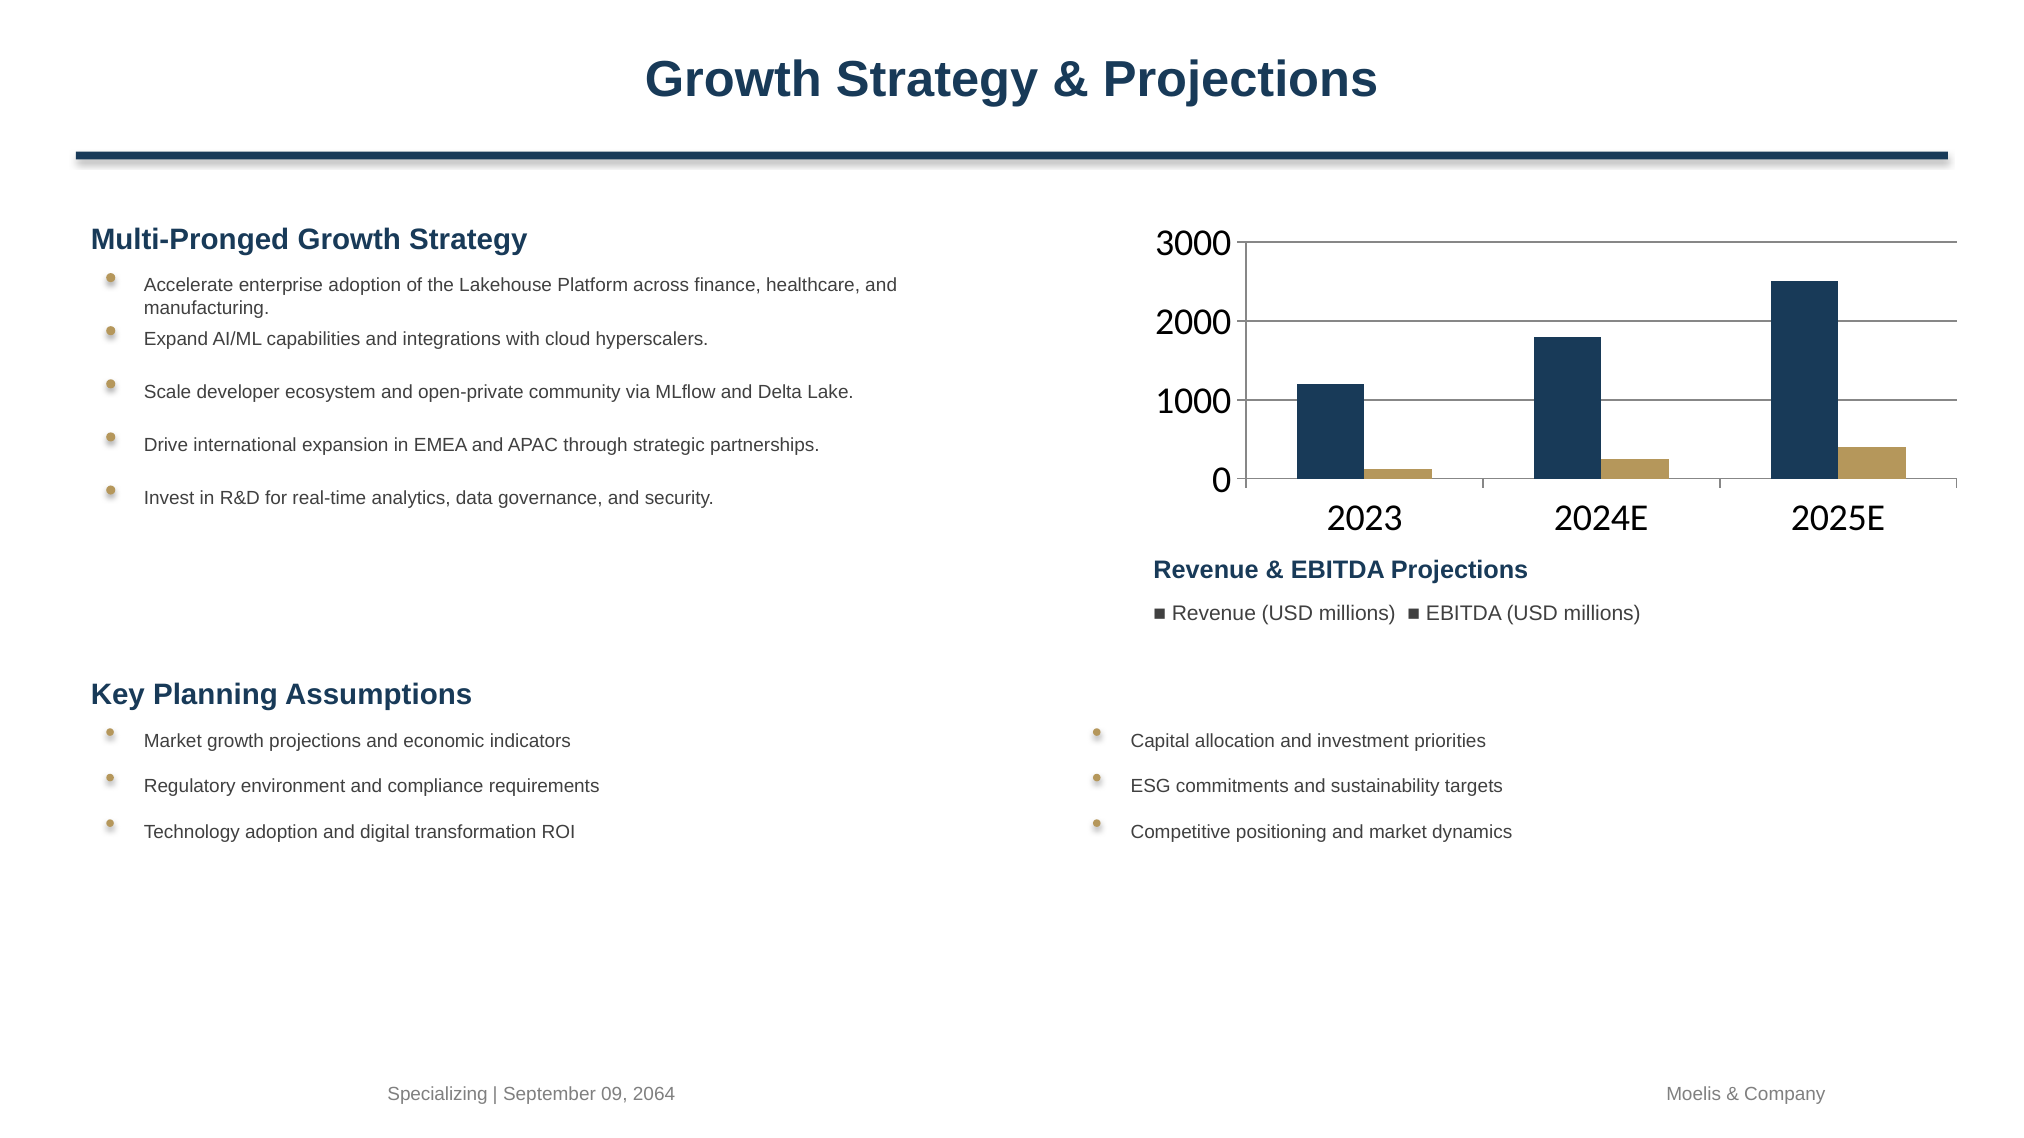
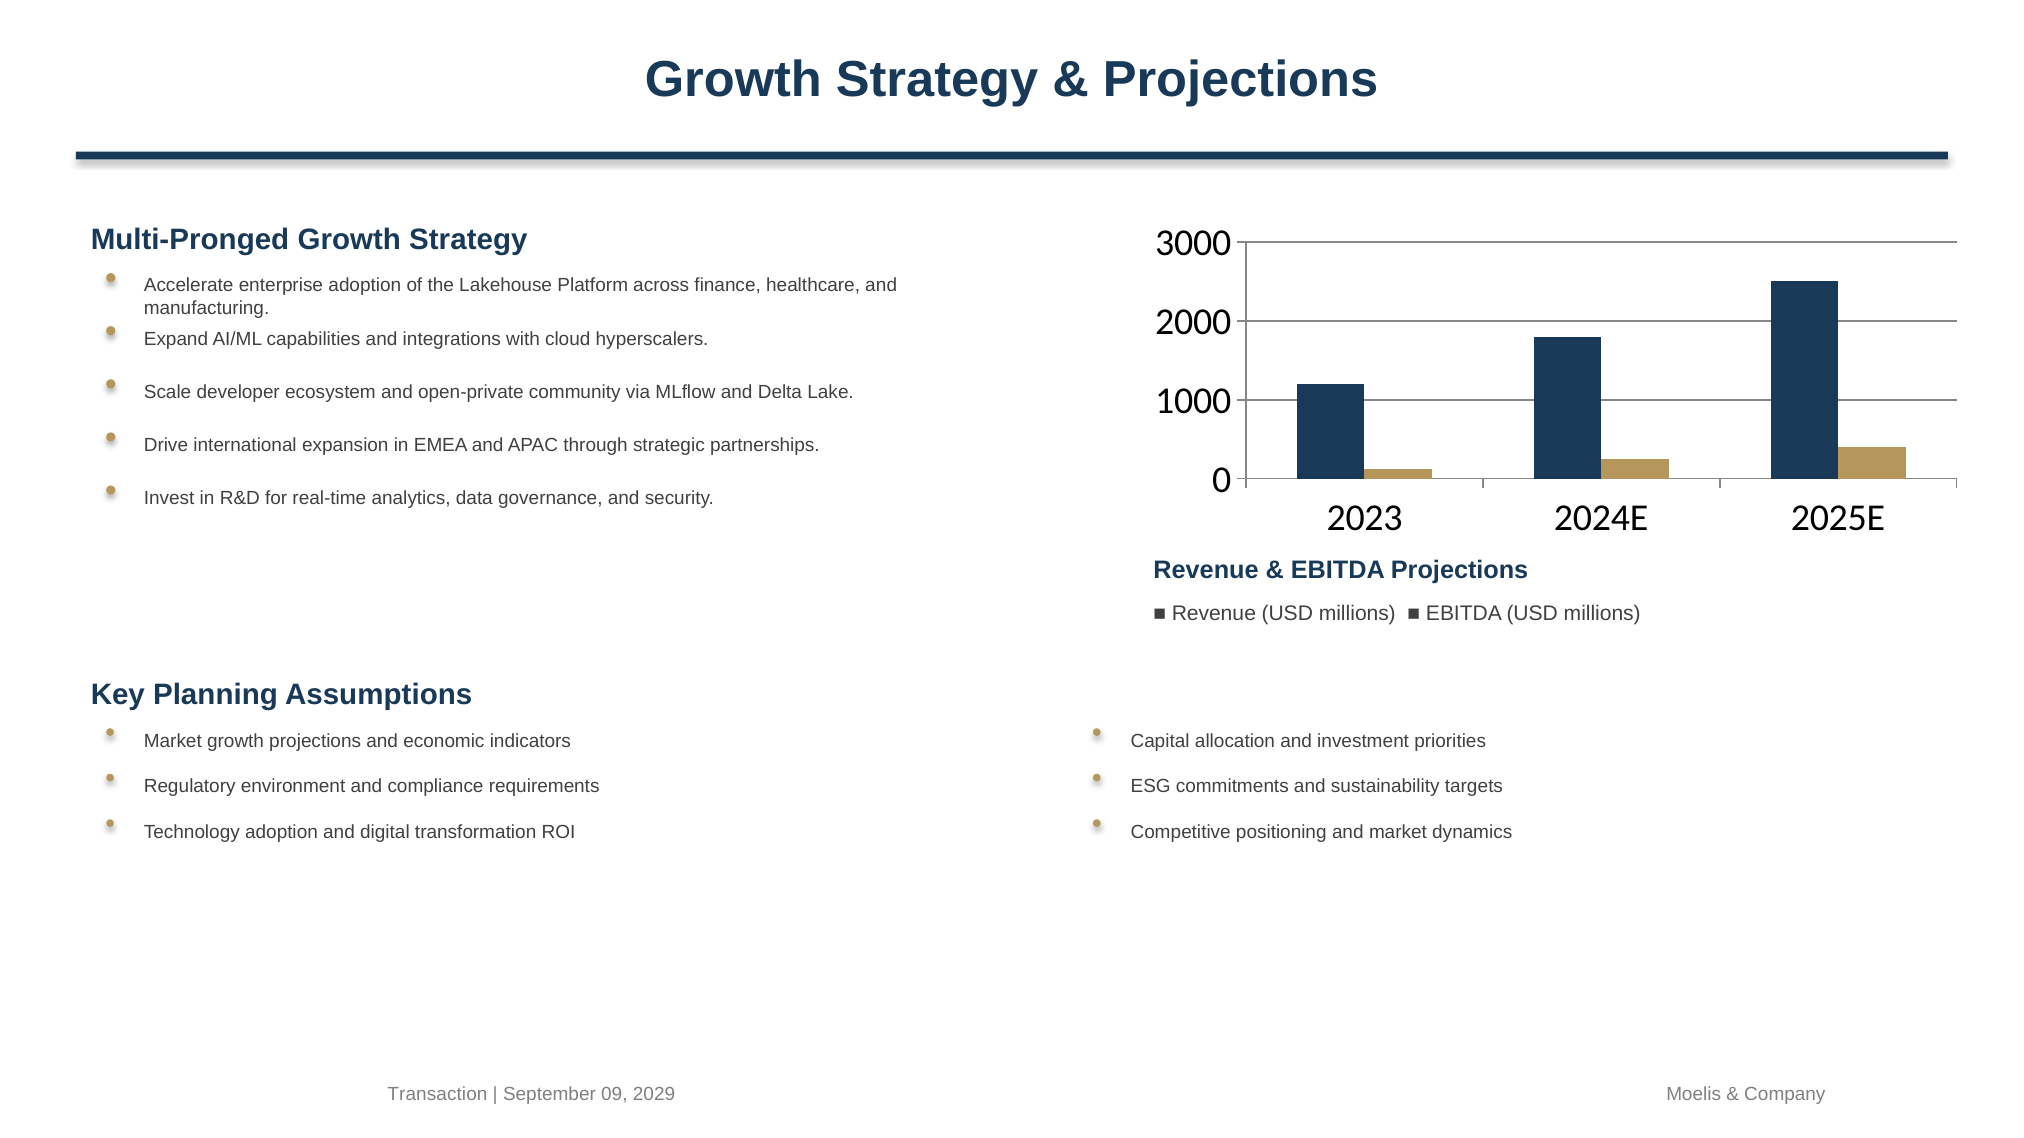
Specializing: Specializing -> Transaction (437, 1094)
2064: 2064 -> 2029 (654, 1094)
